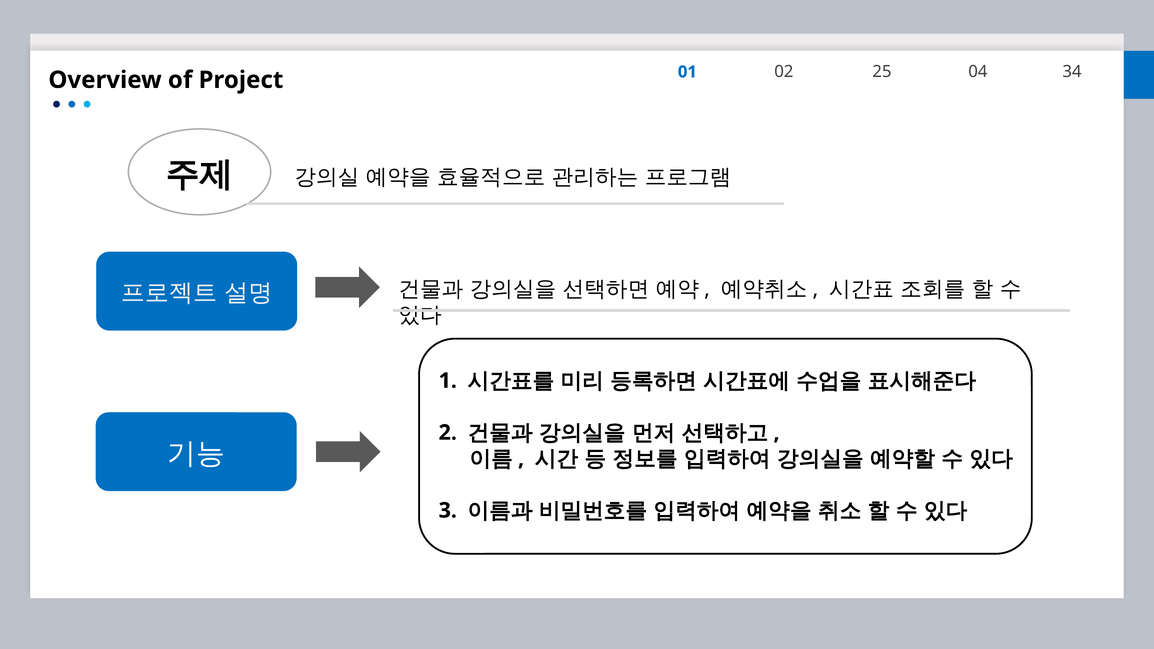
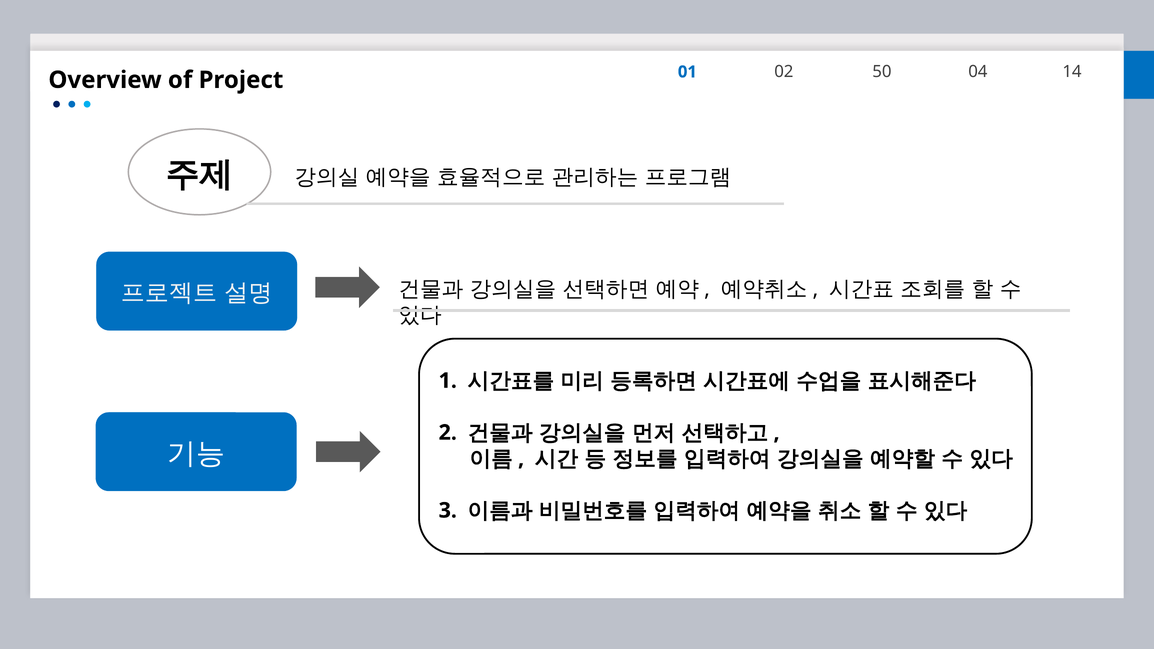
25: 25 -> 50 (882, 72)
34: 34 -> 14 (1072, 72)
